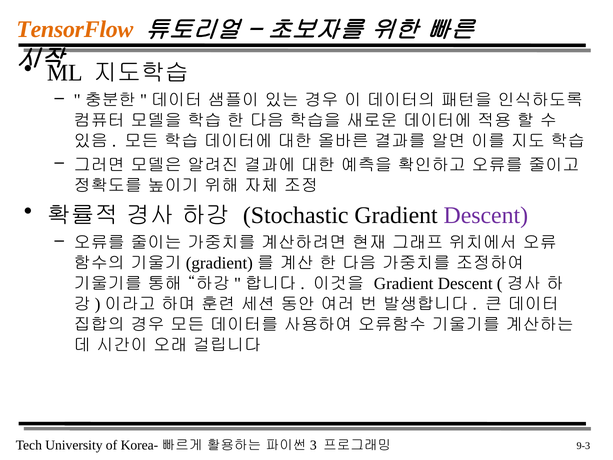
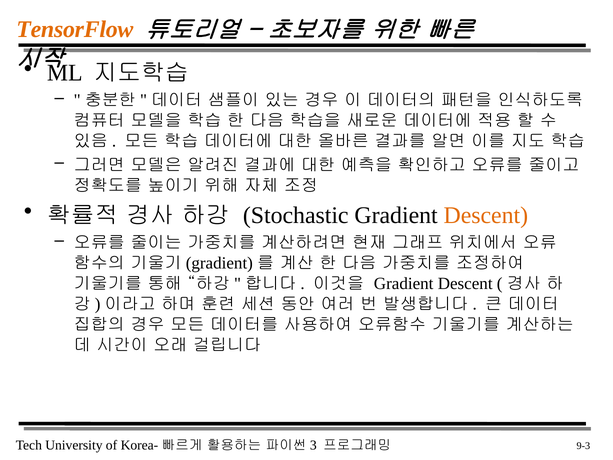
Descent colour: purple -> orange (486, 215)
